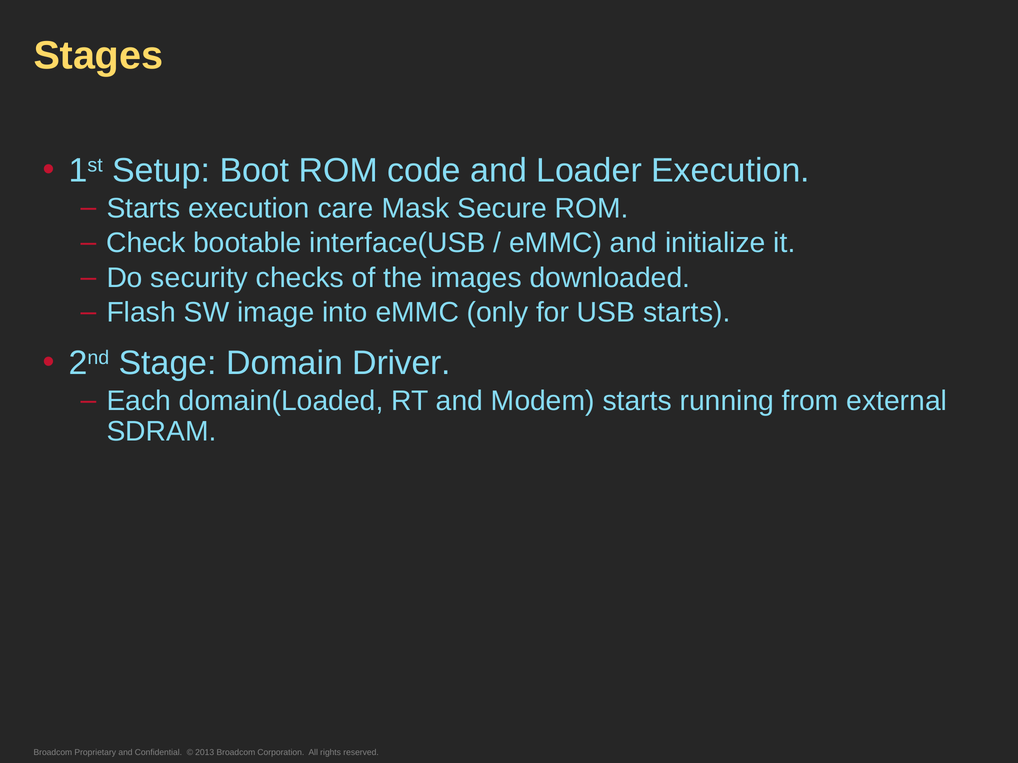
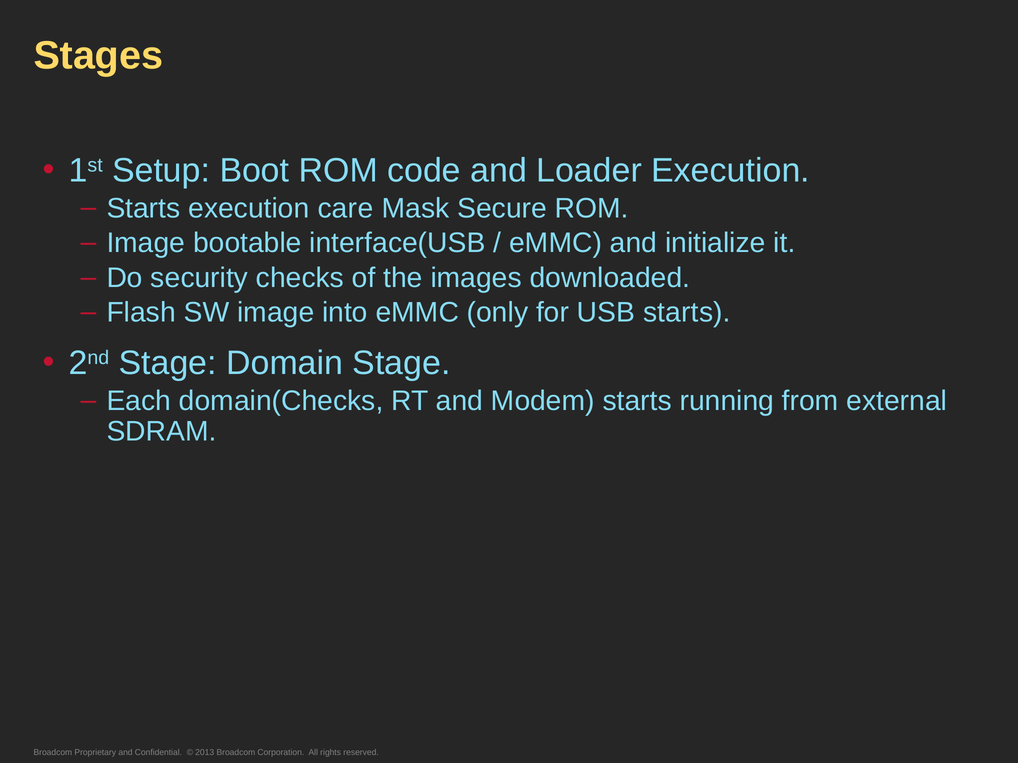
Check: Check -> Image (146, 243)
Domain Driver: Driver -> Stage (401, 363)
domain(Loaded: domain(Loaded -> domain(Checks (281, 401)
